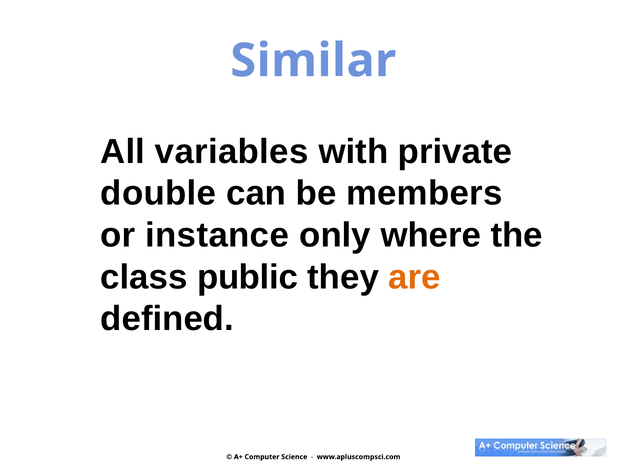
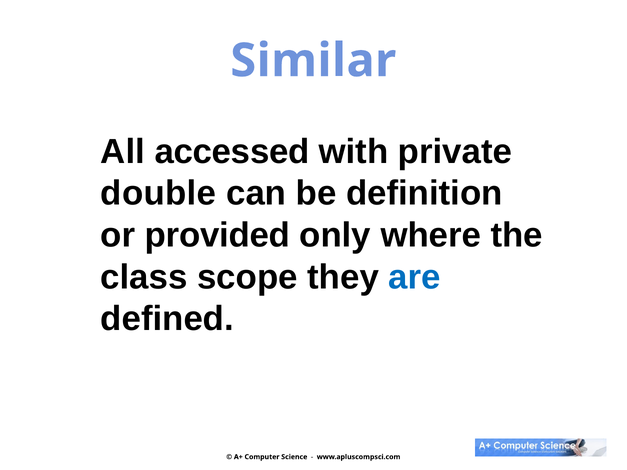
variables: variables -> accessed (232, 152)
members: members -> definition (424, 194)
instance: instance -> provided (217, 235)
public: public -> scope (247, 277)
are colour: orange -> blue (415, 277)
